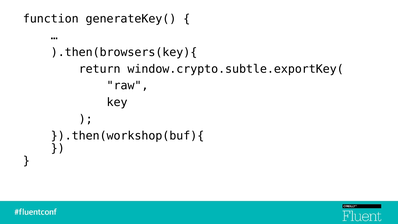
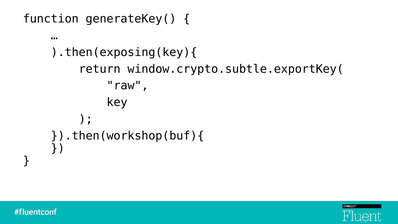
).then(browsers(key){: ).then(browsers(key){ -> ).then(exposing(key){ (124, 52)
